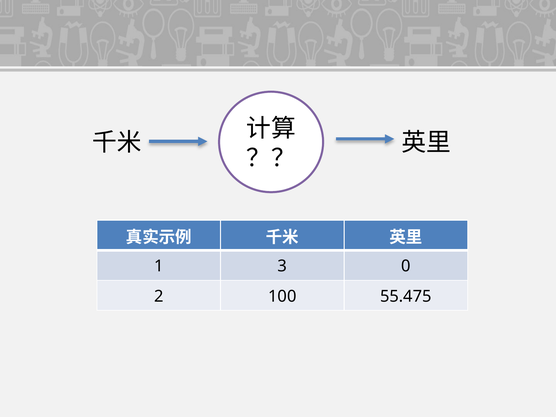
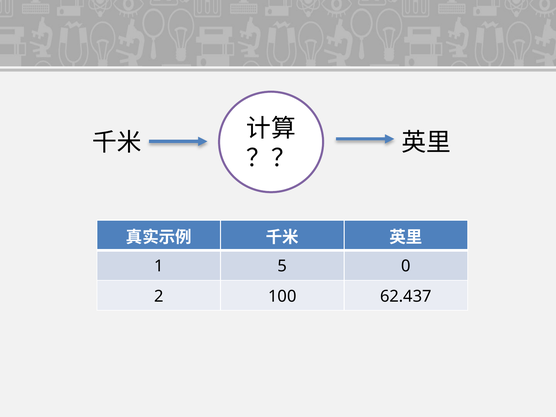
3: 3 -> 5 (282, 266)
55.475: 55.475 -> 62.437 (406, 296)
